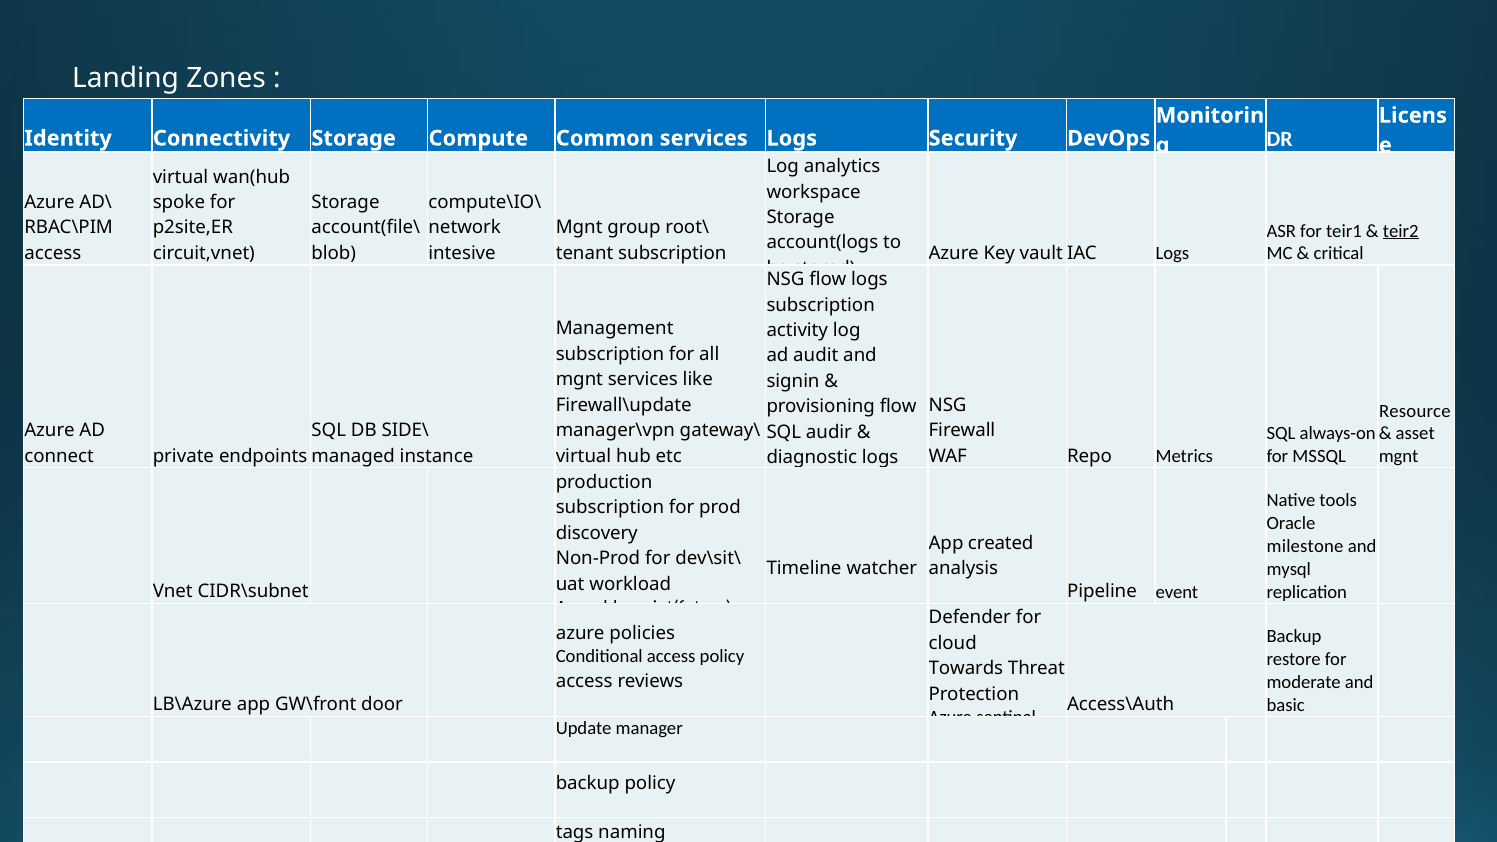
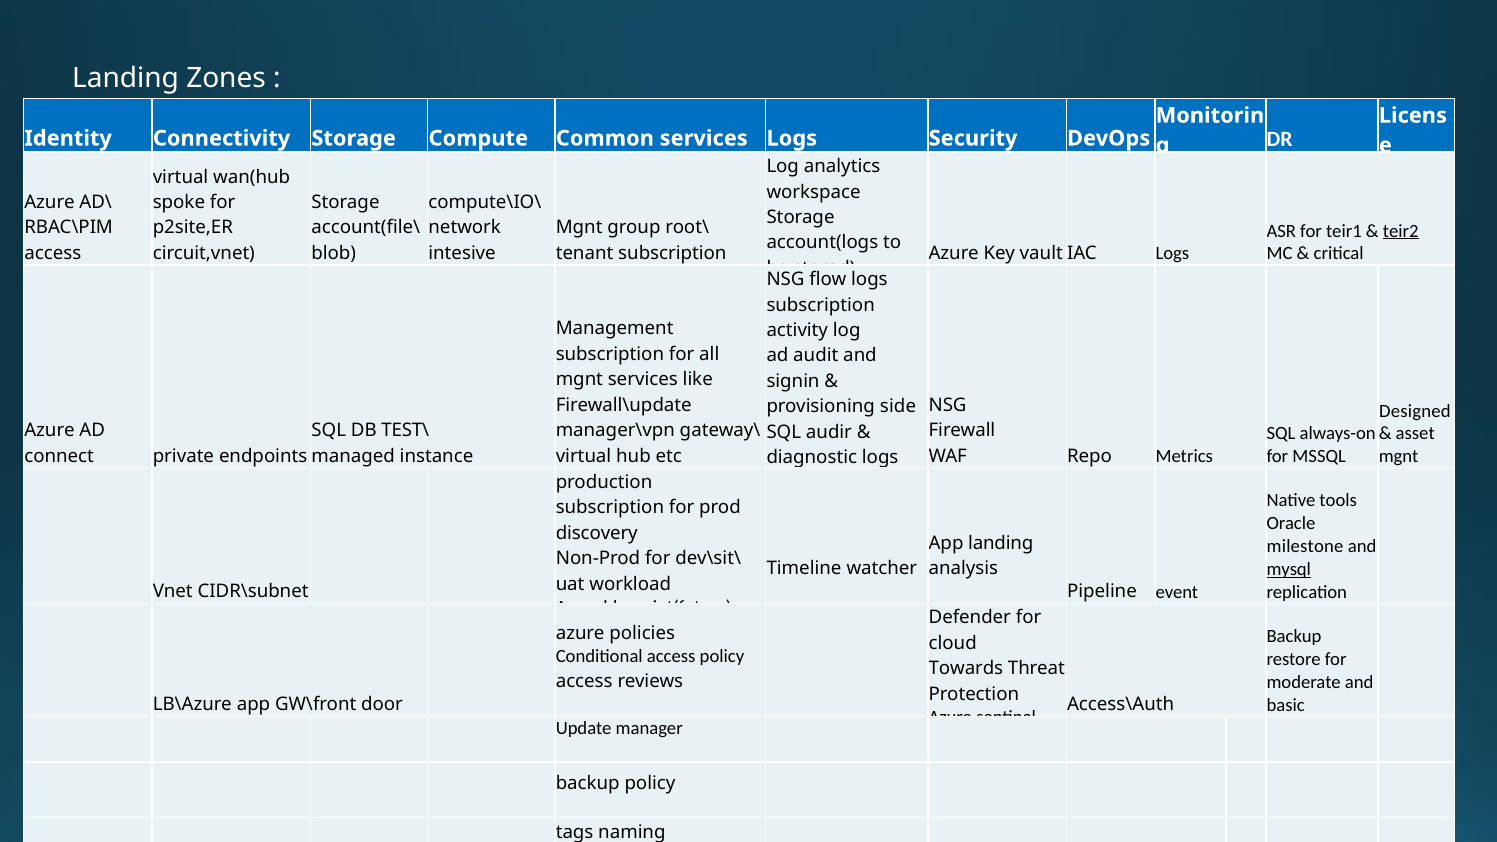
provisioning flow: flow -> side (898, 407)
Resource: Resource -> Designed (1415, 411)
SIDE\: SIDE\ -> TEST\ (405, 431)
App created: created -> landing (1001, 543)
mysql underline: none -> present (1289, 569)
